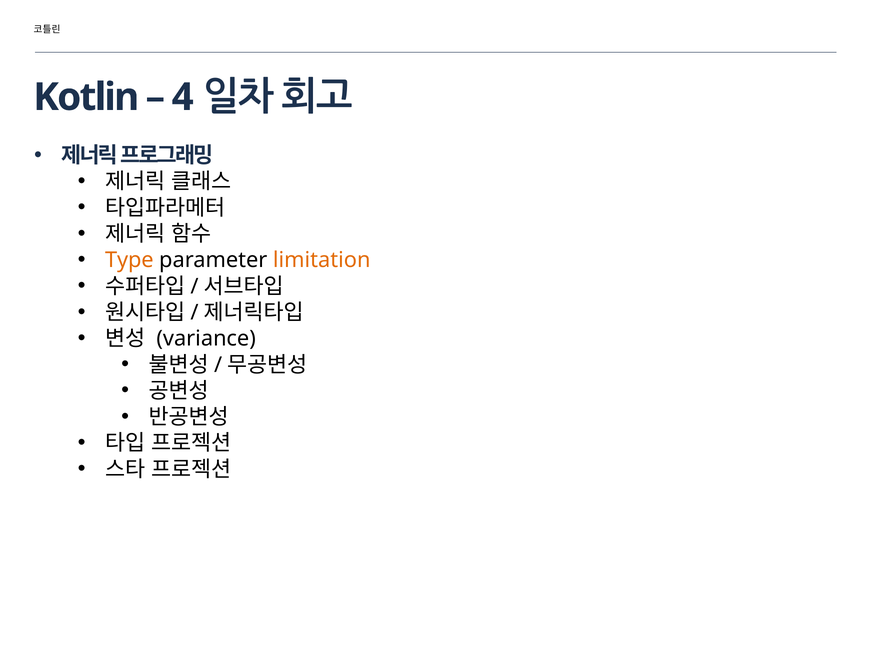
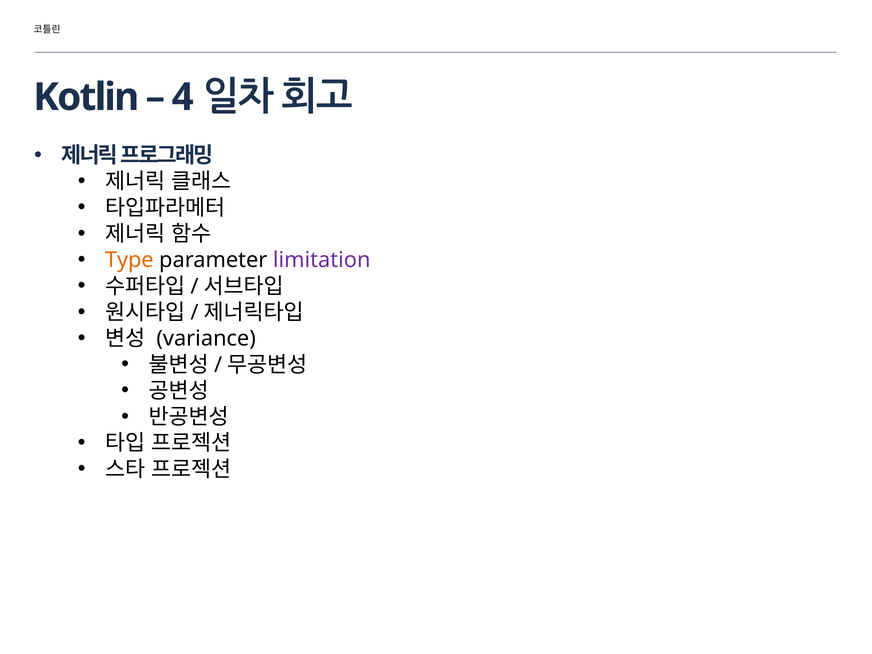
limitation colour: orange -> purple (322, 260)
